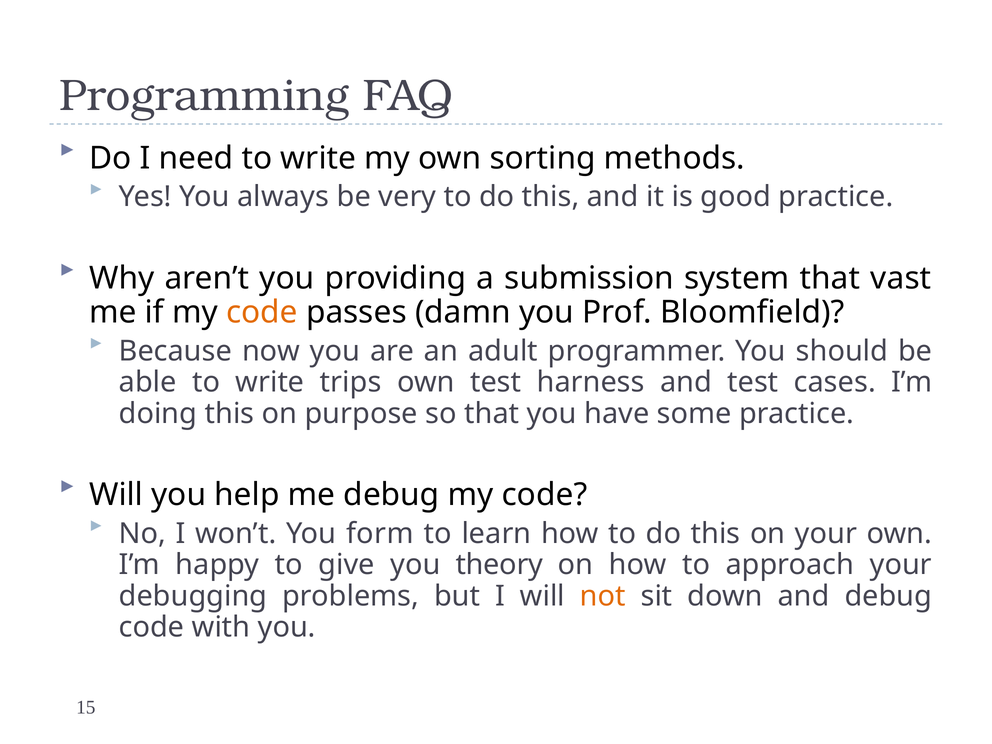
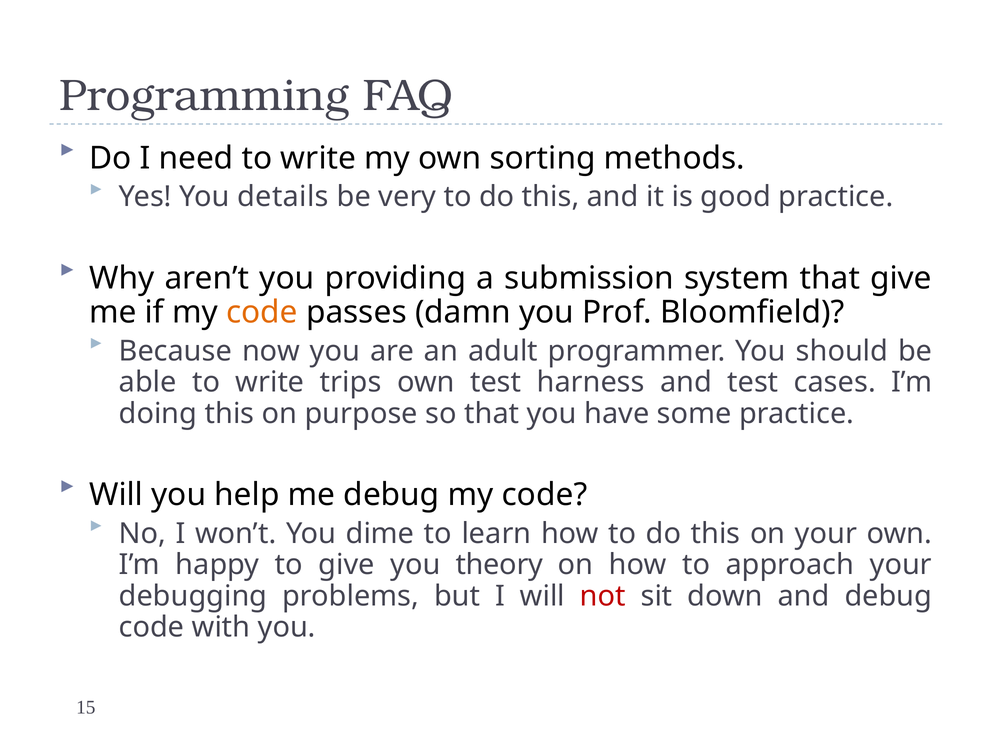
always: always -> details (283, 197)
that vast: vast -> give (901, 278)
form: form -> dime (380, 534)
not colour: orange -> red (603, 596)
